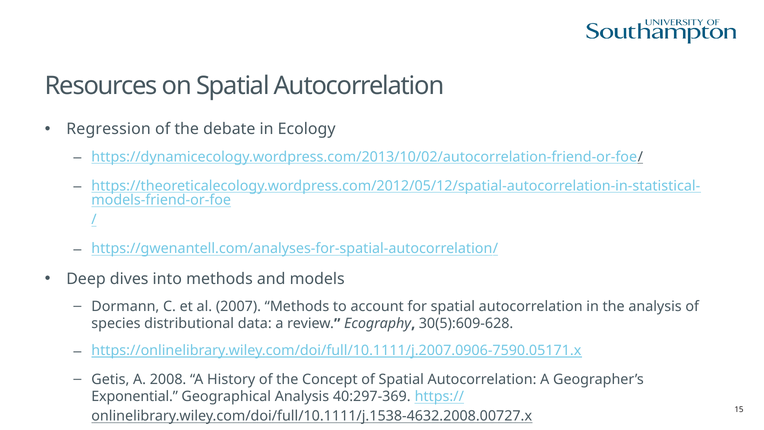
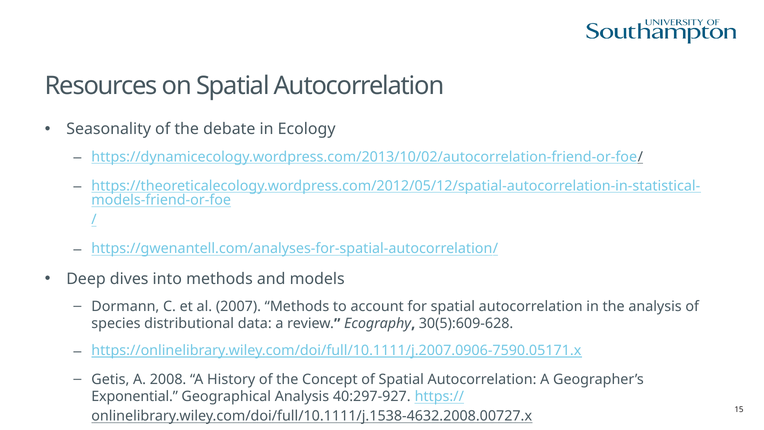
Regression: Regression -> Seasonality (109, 129)
40:297-369: 40:297-369 -> 40:297-927 (372, 396)
